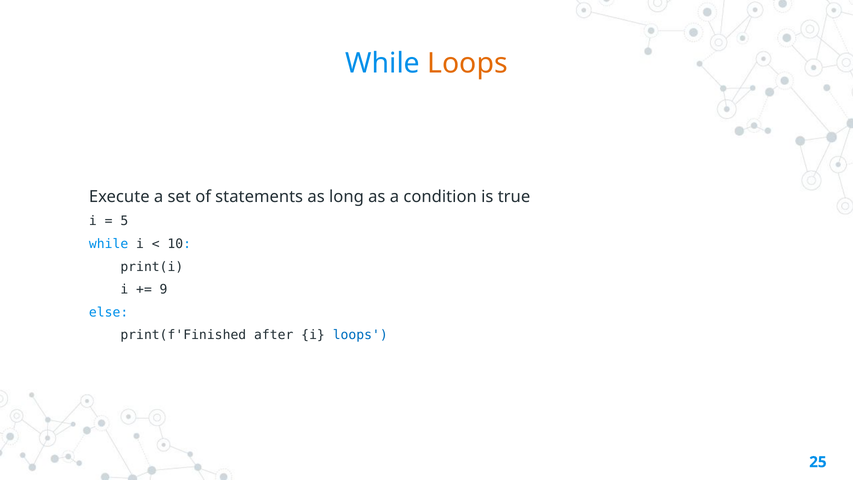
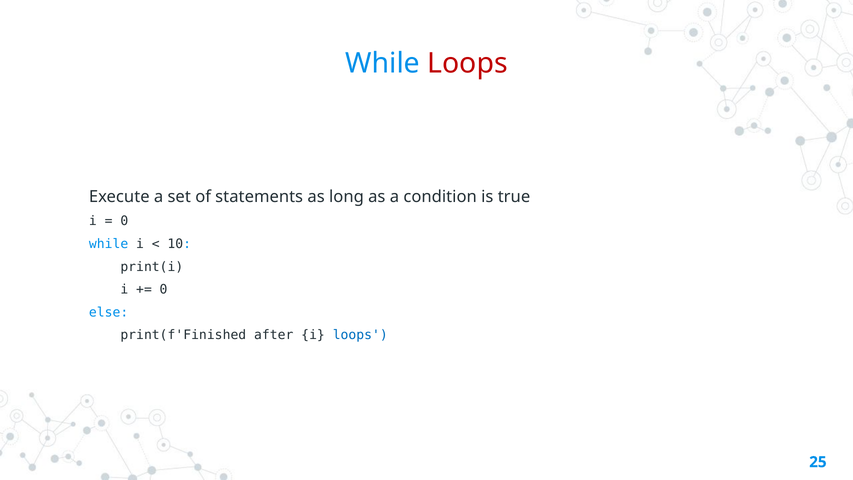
Loops colour: orange -> red (468, 63)
5: 5 -> 0 (124, 221)
9: 9 -> 0 (164, 289)
